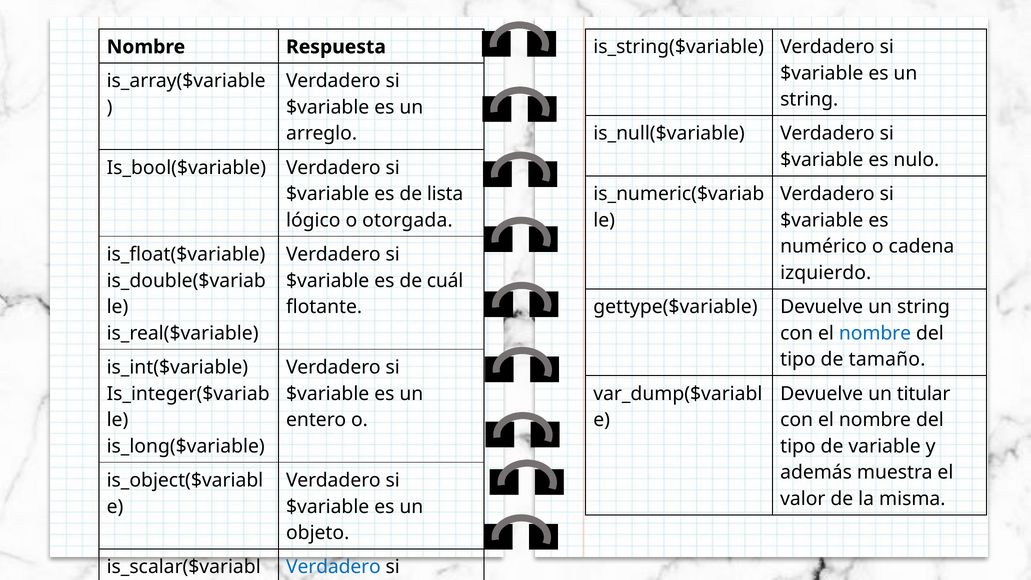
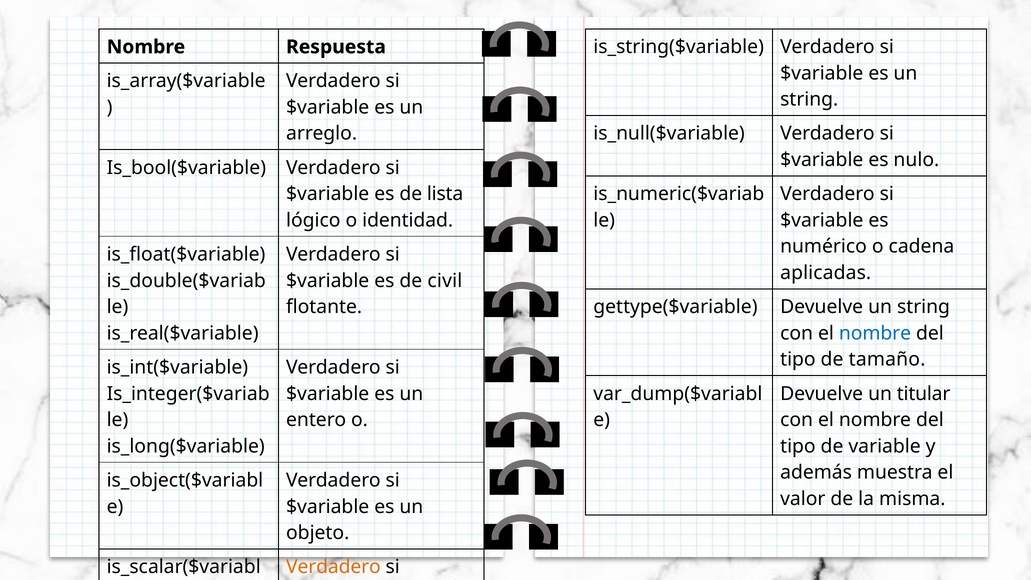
otorgada: otorgada -> identidad (408, 220)
izquierdo: izquierdo -> aplicadas (826, 273)
cuál: cuál -> civil (445, 281)
Verdadero colour: blue -> orange (333, 567)
